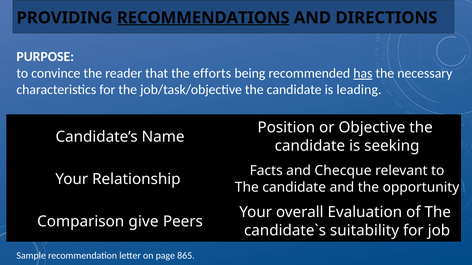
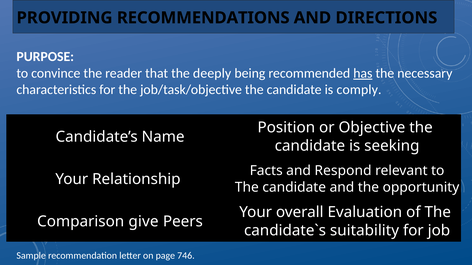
RECOMMENDATIONS underline: present -> none (203, 18)
efforts: efforts -> deeply (212, 73)
leading: leading -> comply (359, 90)
Checque: Checque -> Respond (343, 171)
865: 865 -> 746 (186, 256)
